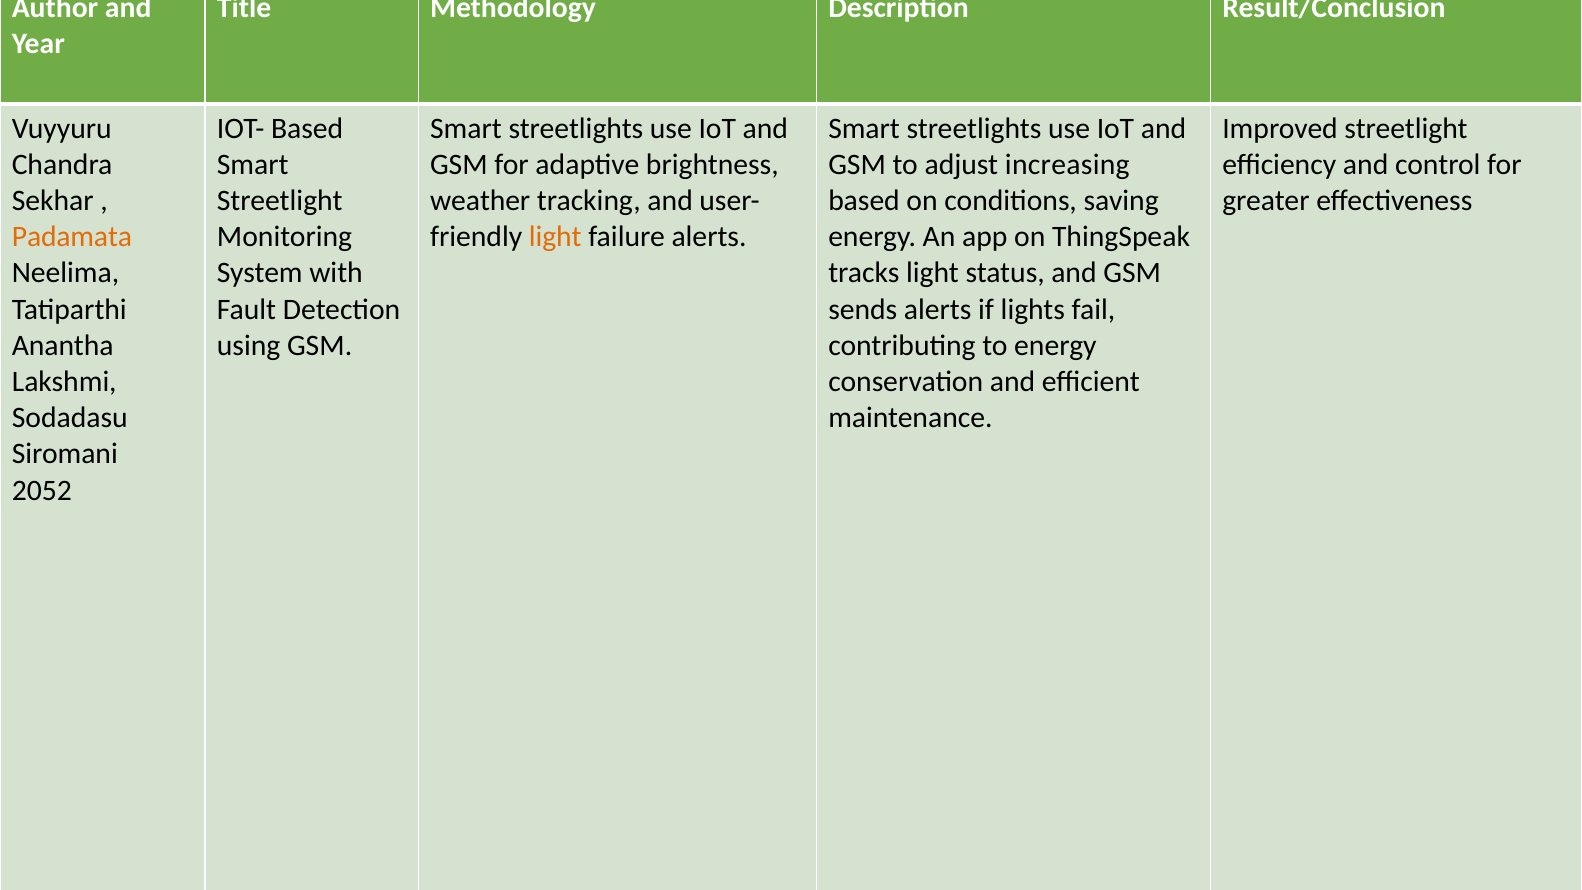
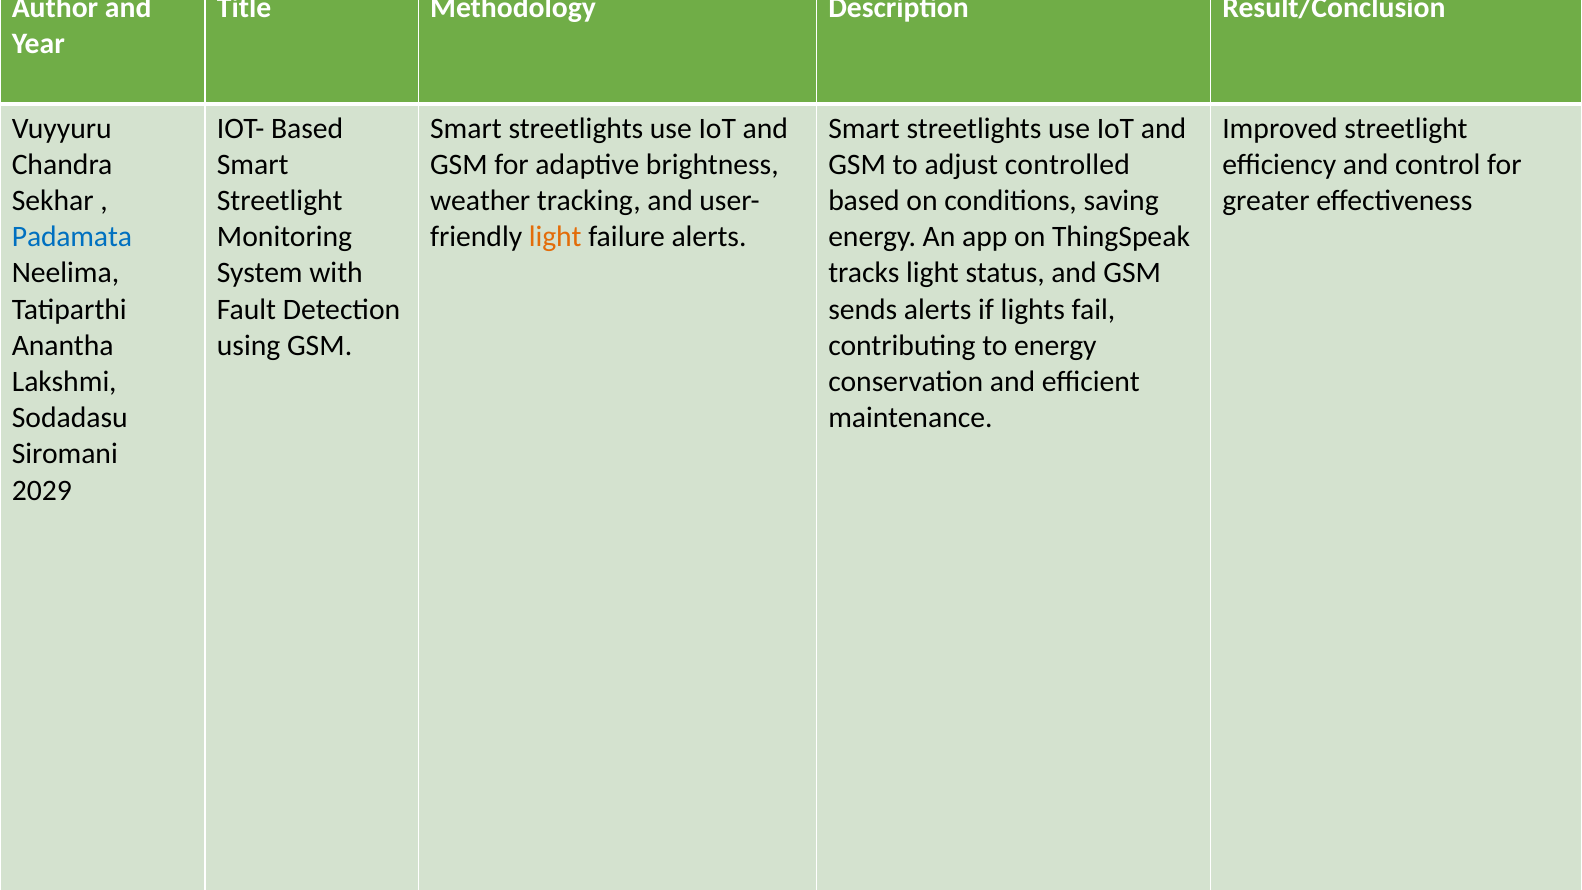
increasing: increasing -> controlled (1067, 164)
Padamata colour: orange -> blue (72, 237)
2052: 2052 -> 2029 (42, 490)
